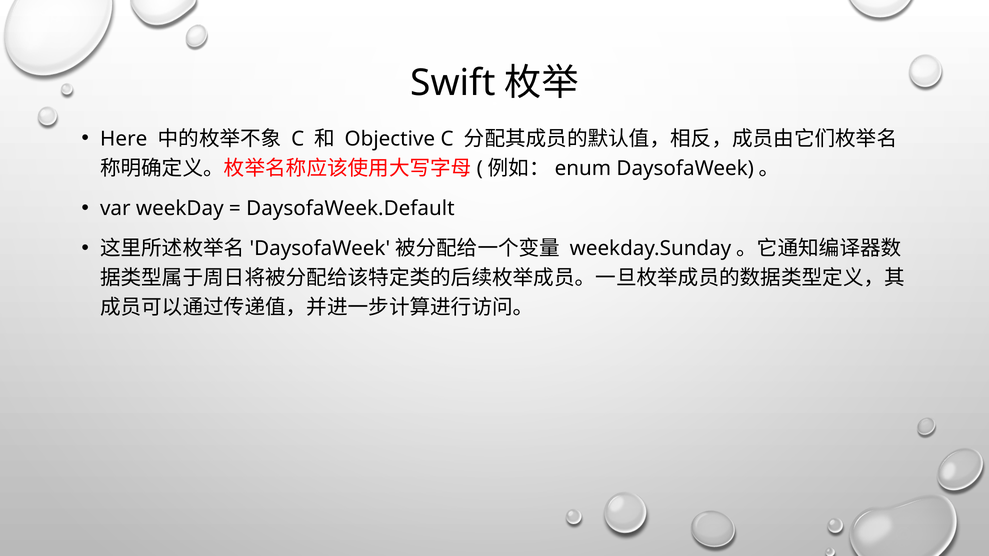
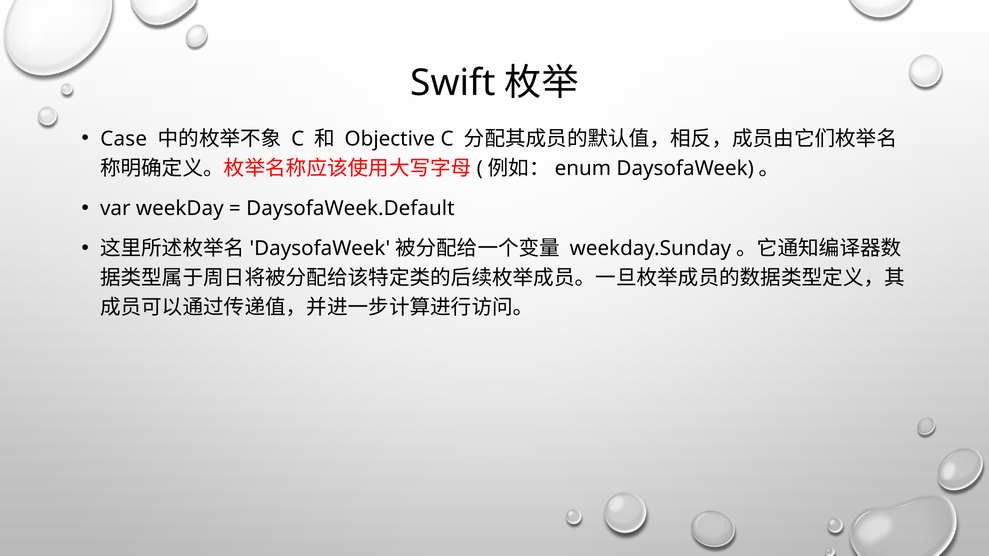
Here: Here -> Case (124, 139)
